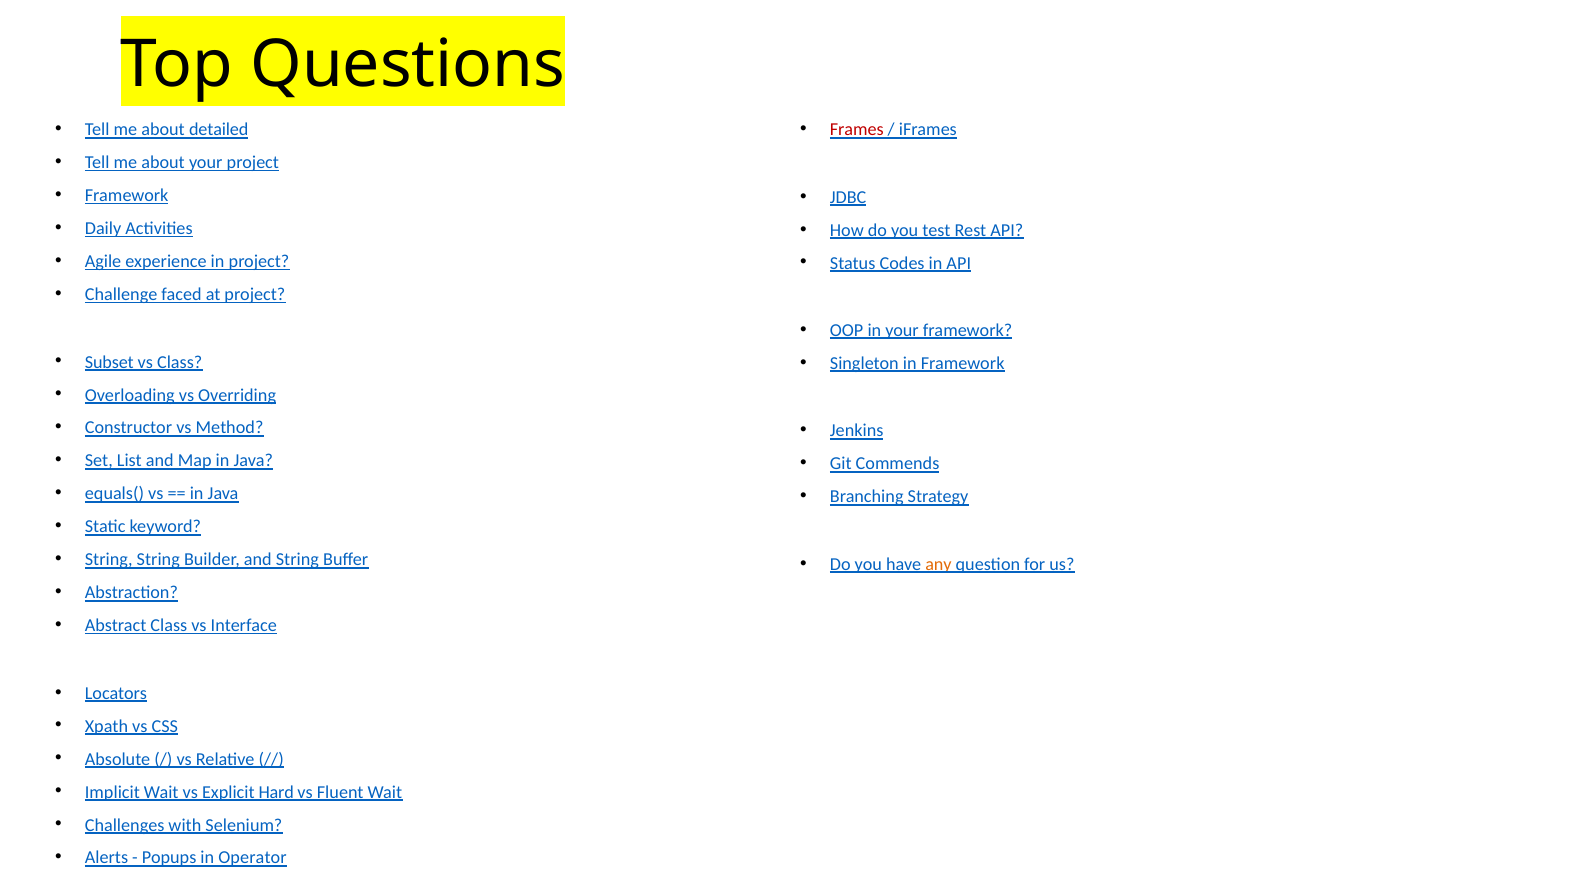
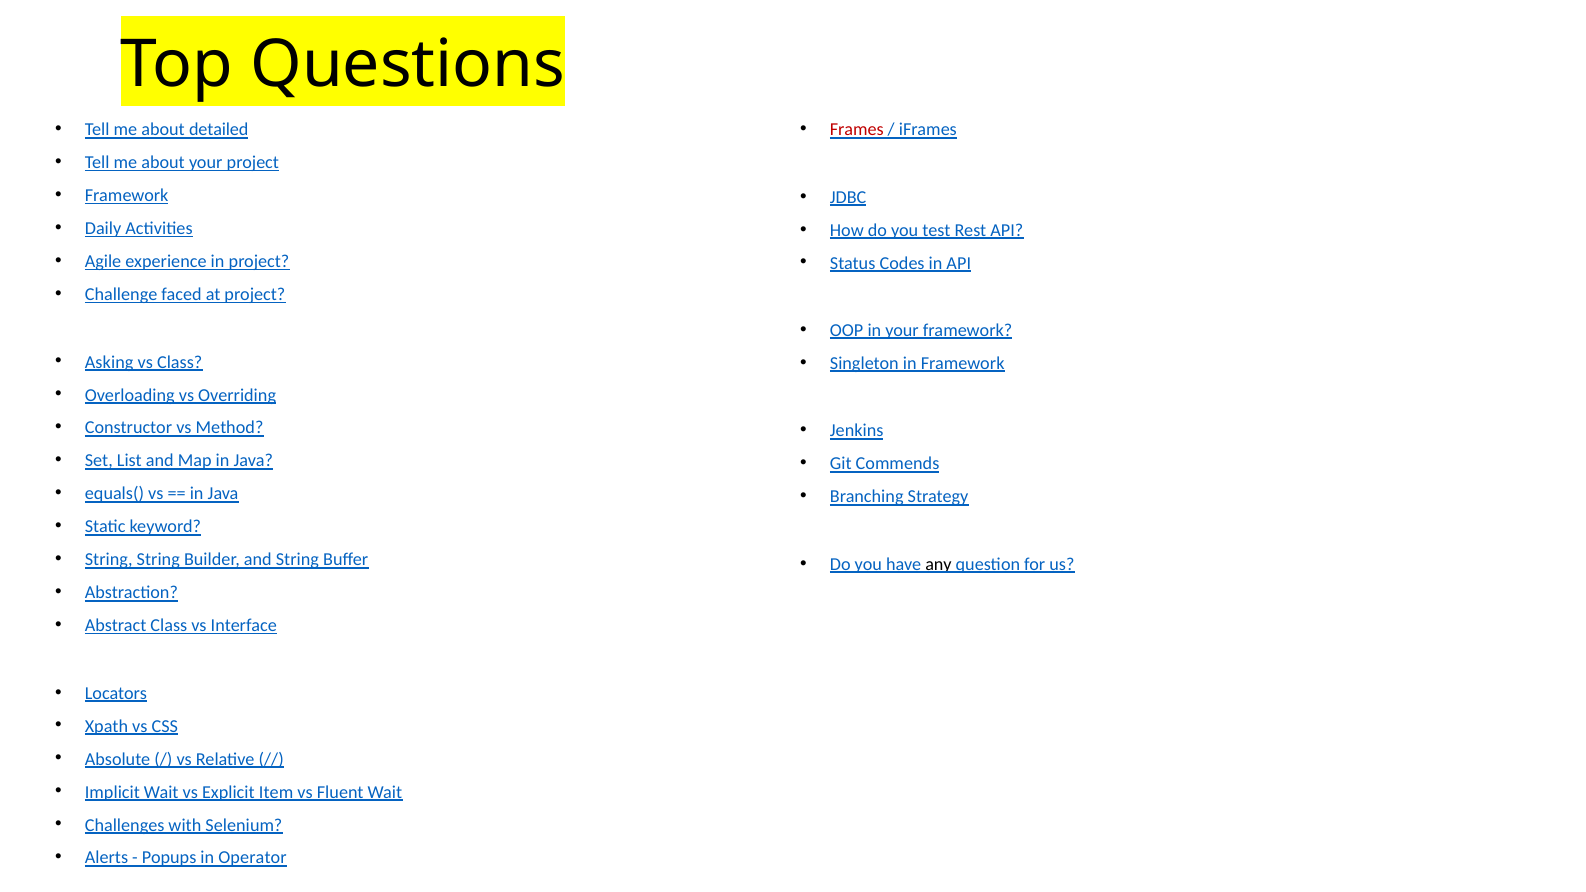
Subset: Subset -> Asking (109, 362)
any colour: orange -> black (938, 564)
Hard: Hard -> Item (276, 792)
